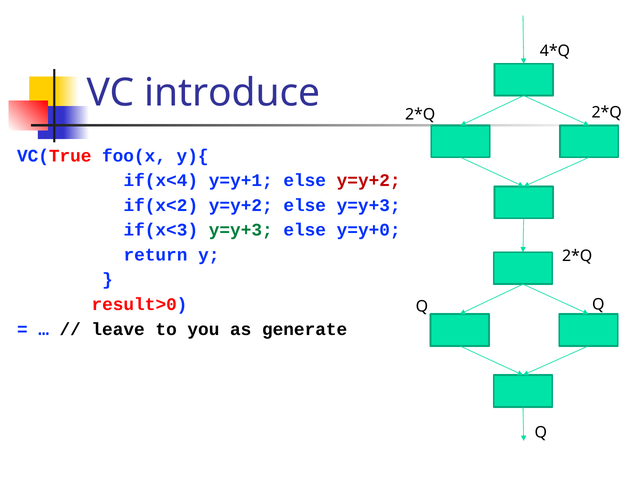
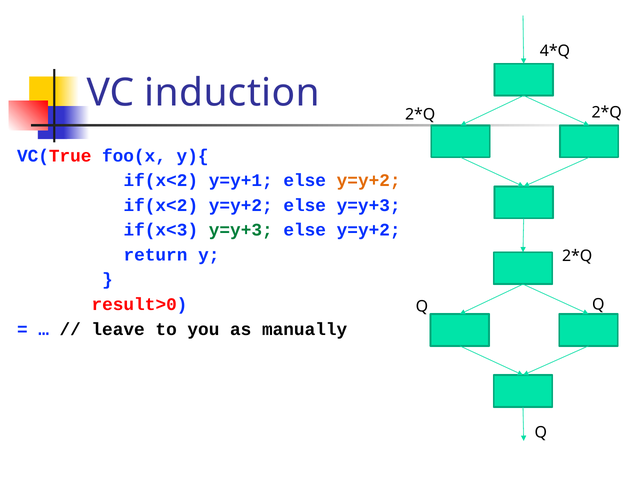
introduce: introduce -> induction (232, 93)
if(x<4: if(x<4 -> if(x<2 (161, 181)
y=y+2 colour: red -> orange (369, 181)
y=y+0: y=y+0 -> y=y+2 (369, 230)
generate: generate -> manually (305, 330)
